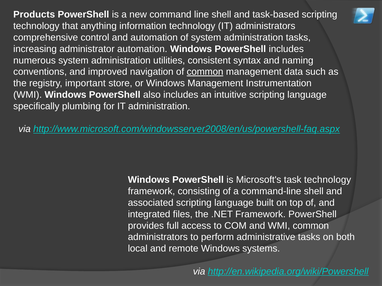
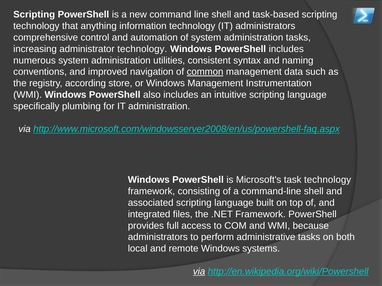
Products: Products -> Scripting (34, 15)
administrator automation: automation -> technology (142, 49)
important: important -> according (85, 83)
WMI common: common -> because (311, 226)
via underline: none -> present (199, 272)
